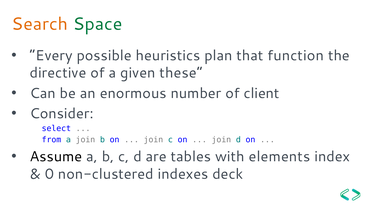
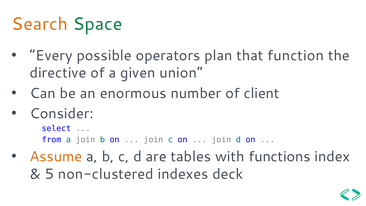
heuristics: heuristics -> operators (168, 55)
these: these -> union (181, 73)
Assume colour: black -> orange (56, 157)
elements: elements -> functions (280, 157)
0: 0 -> 5 (49, 174)
